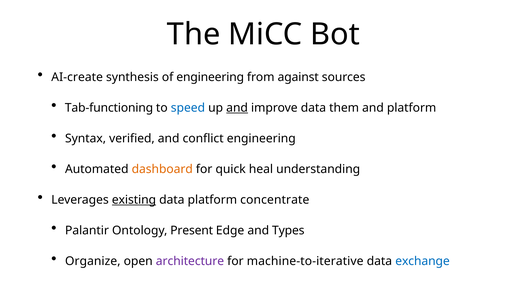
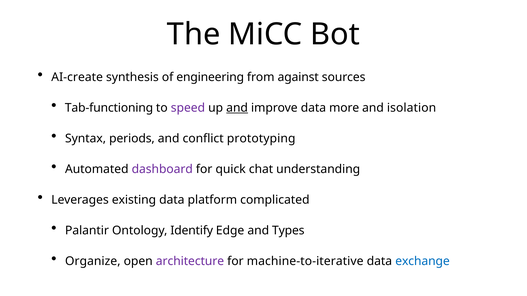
speed colour: blue -> purple (188, 108)
them: them -> more (344, 108)
and platform: platform -> isolation (412, 108)
verified: verified -> periods (132, 139)
conflict engineering: engineering -> prototyping (261, 139)
dashboard colour: orange -> purple (162, 169)
heal: heal -> chat (261, 169)
existing underline: present -> none (134, 200)
concentrate: concentrate -> complicated (275, 200)
Present: Present -> Identify (192, 231)
